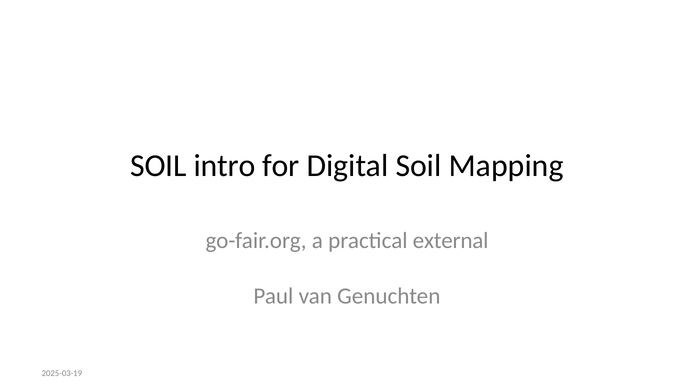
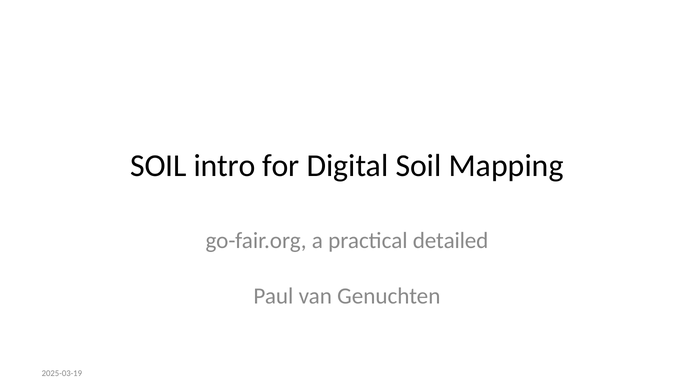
external: external -> detailed (451, 240)
